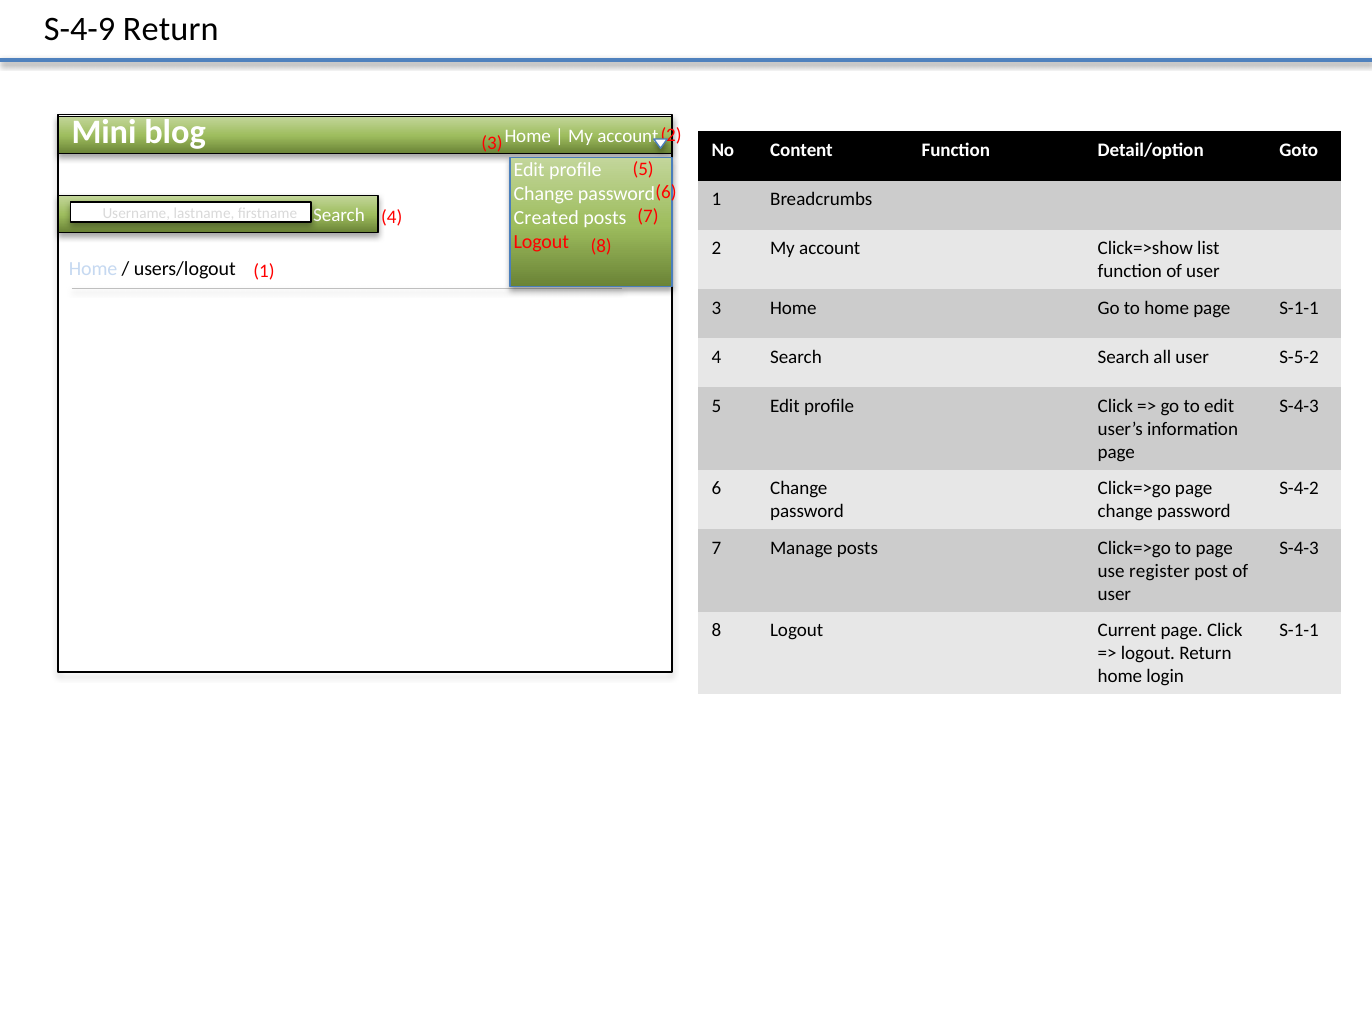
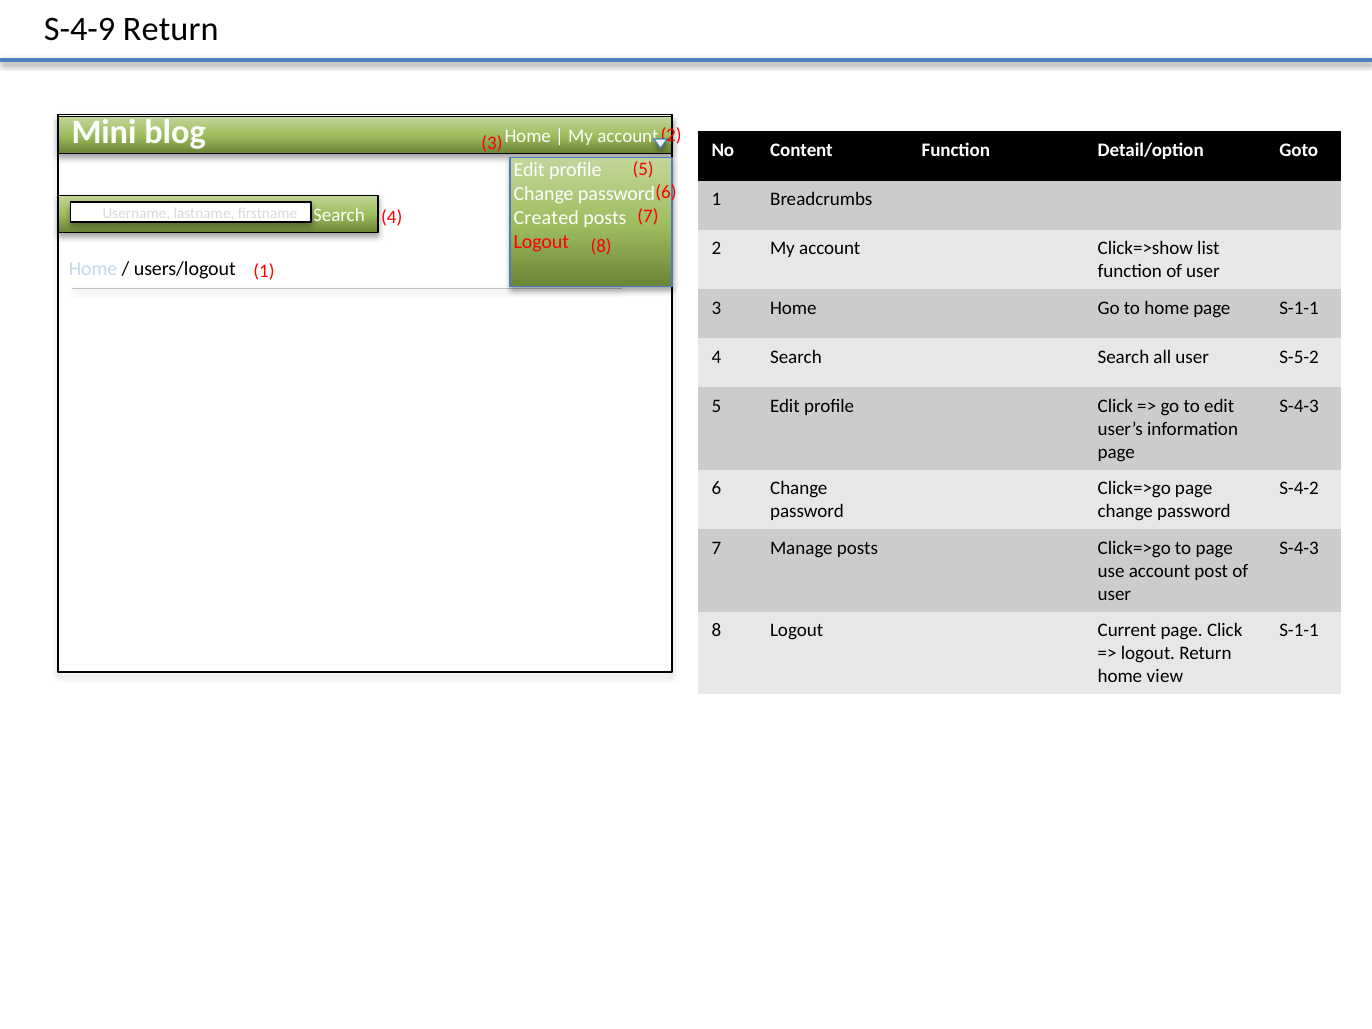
use register: register -> account (1160, 571)
login: login -> view (1165, 677)
